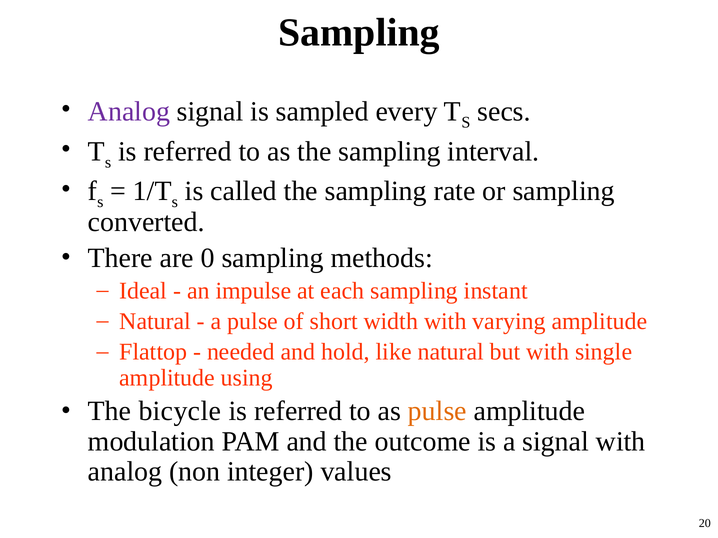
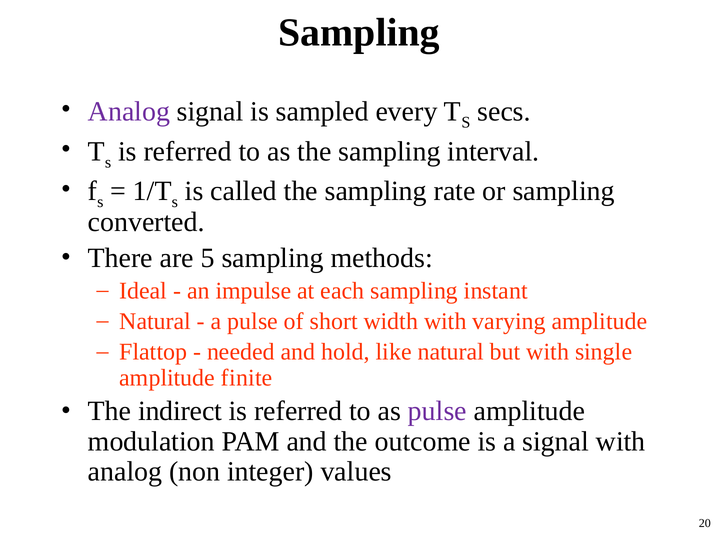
0: 0 -> 5 (208, 258)
using: using -> finite (247, 378)
bicycle: bicycle -> indirect (180, 412)
pulse colour: orange -> purple (437, 412)
